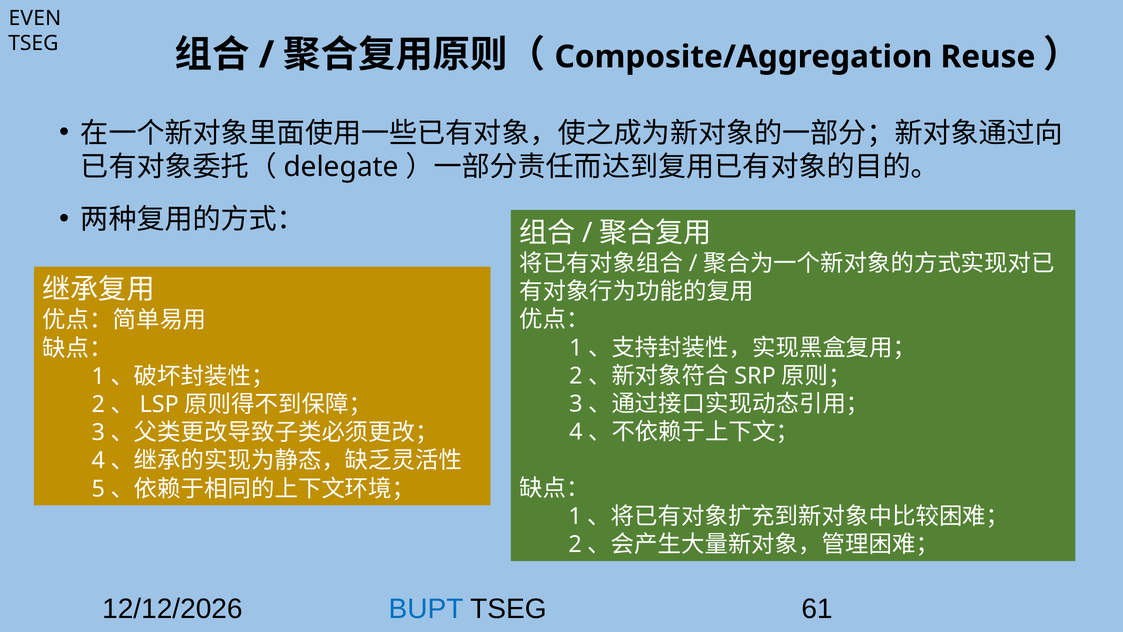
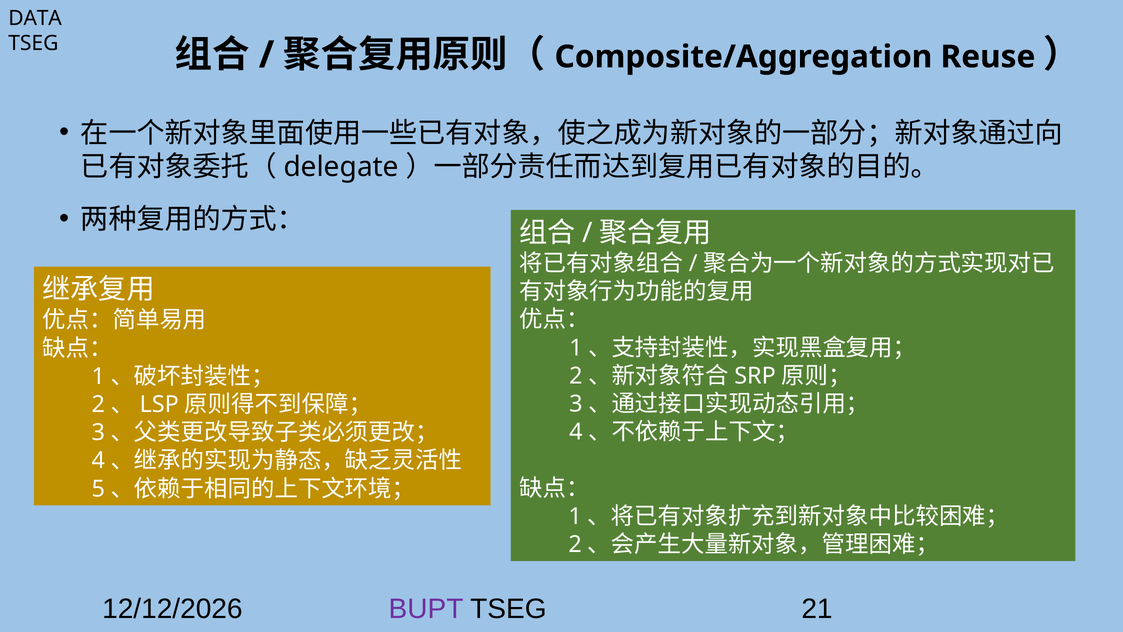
EVEN: EVEN -> DATA (35, 18)
BUPT colour: blue -> purple (426, 608)
61: 61 -> 21 (817, 608)
